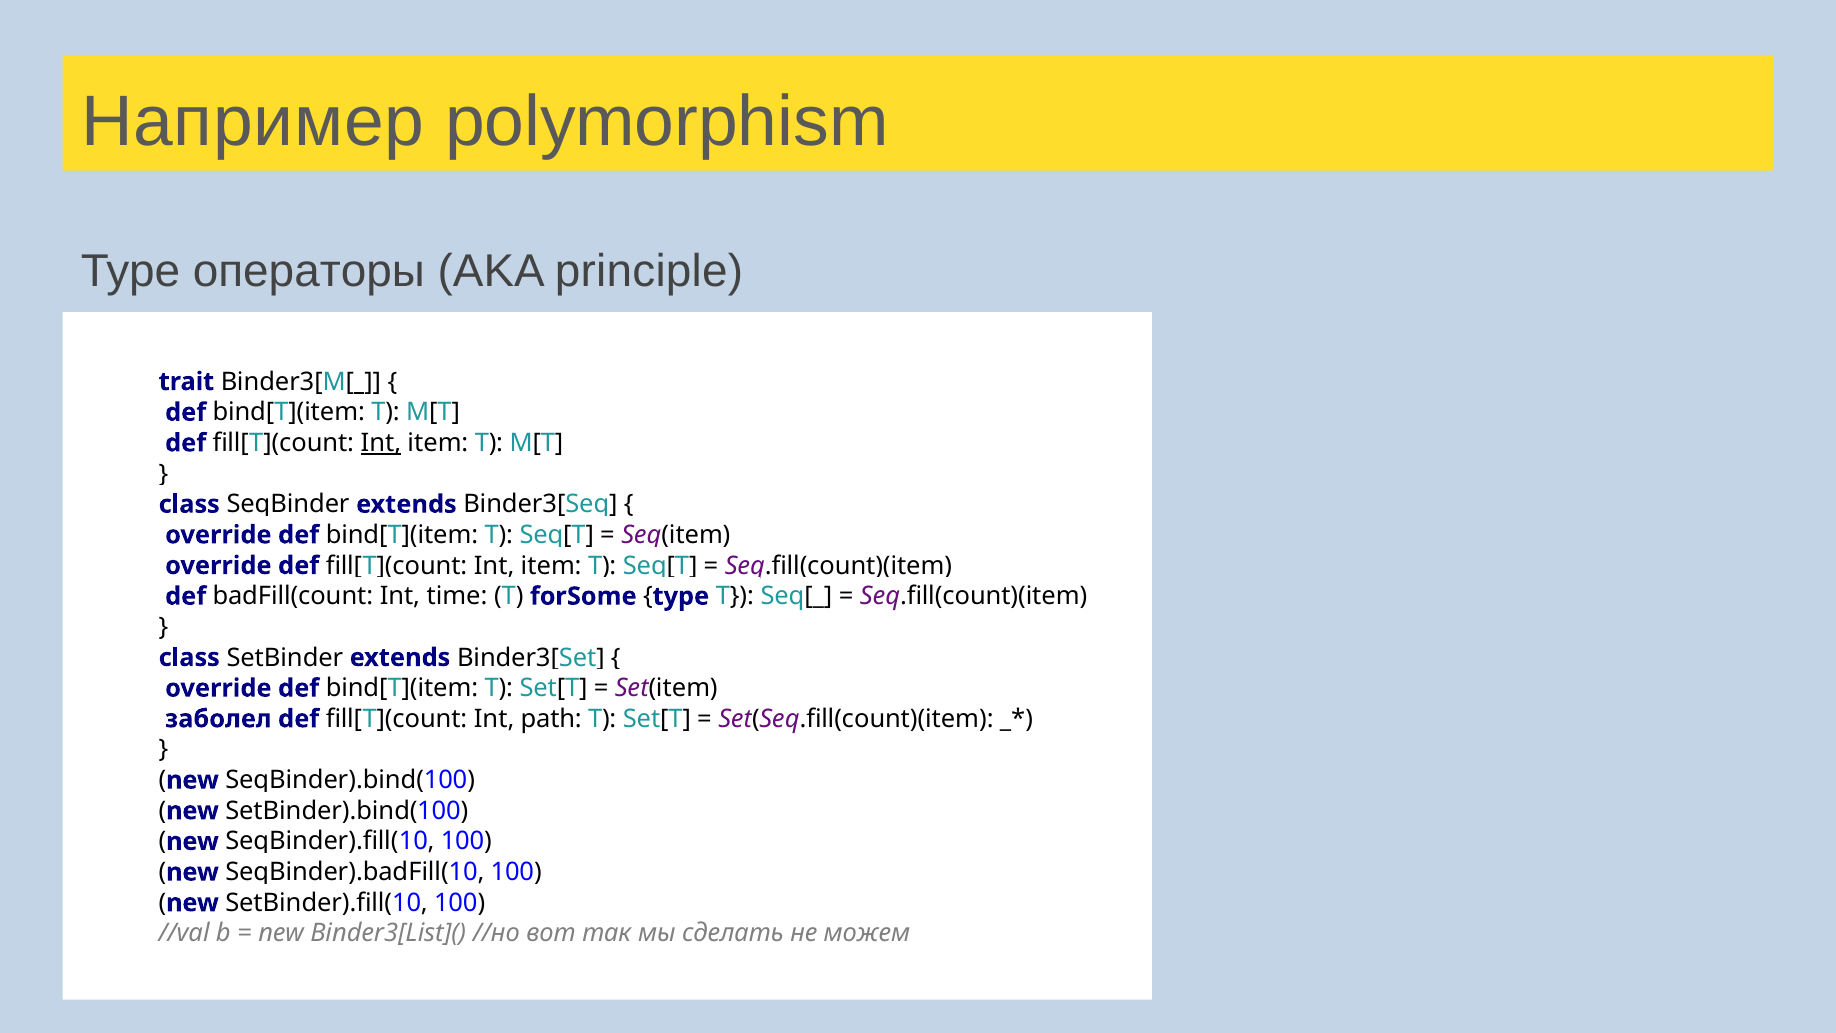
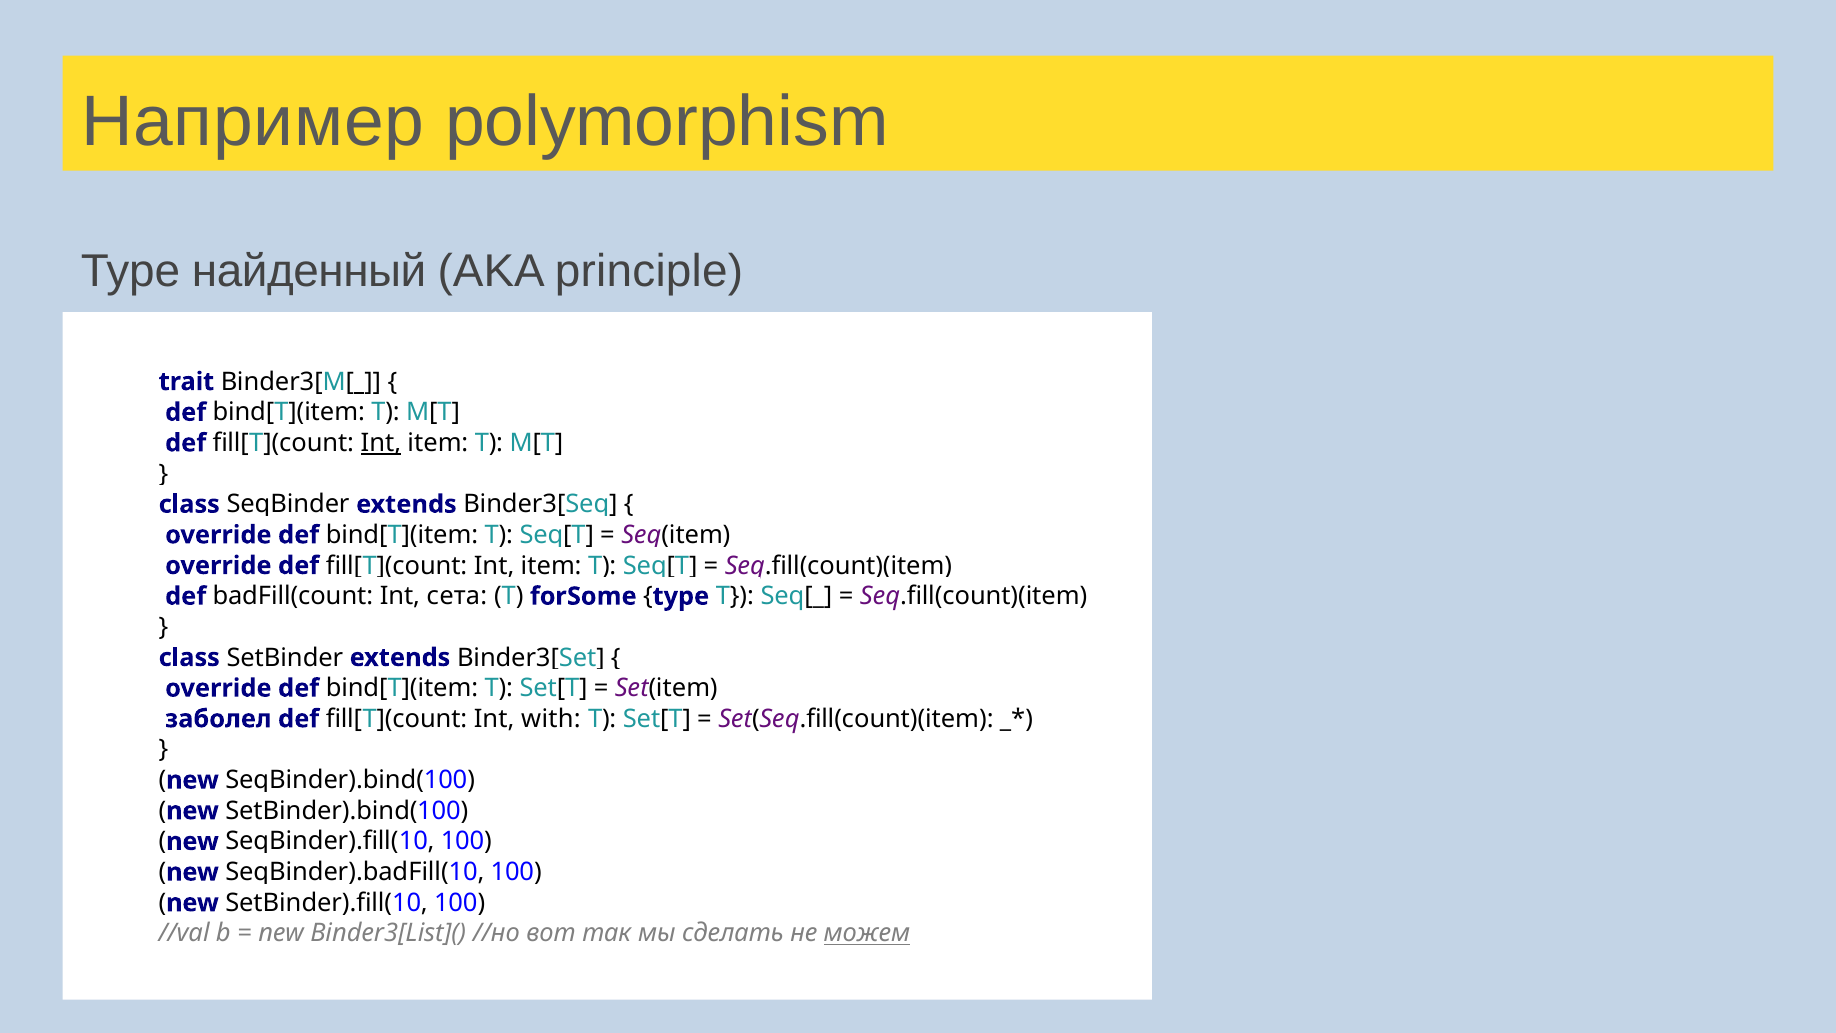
операторы: операторы -> найденный (309, 272)
time: time -> сета (457, 596)
path: path -> with (551, 719)
можем underline: none -> present (867, 933)
